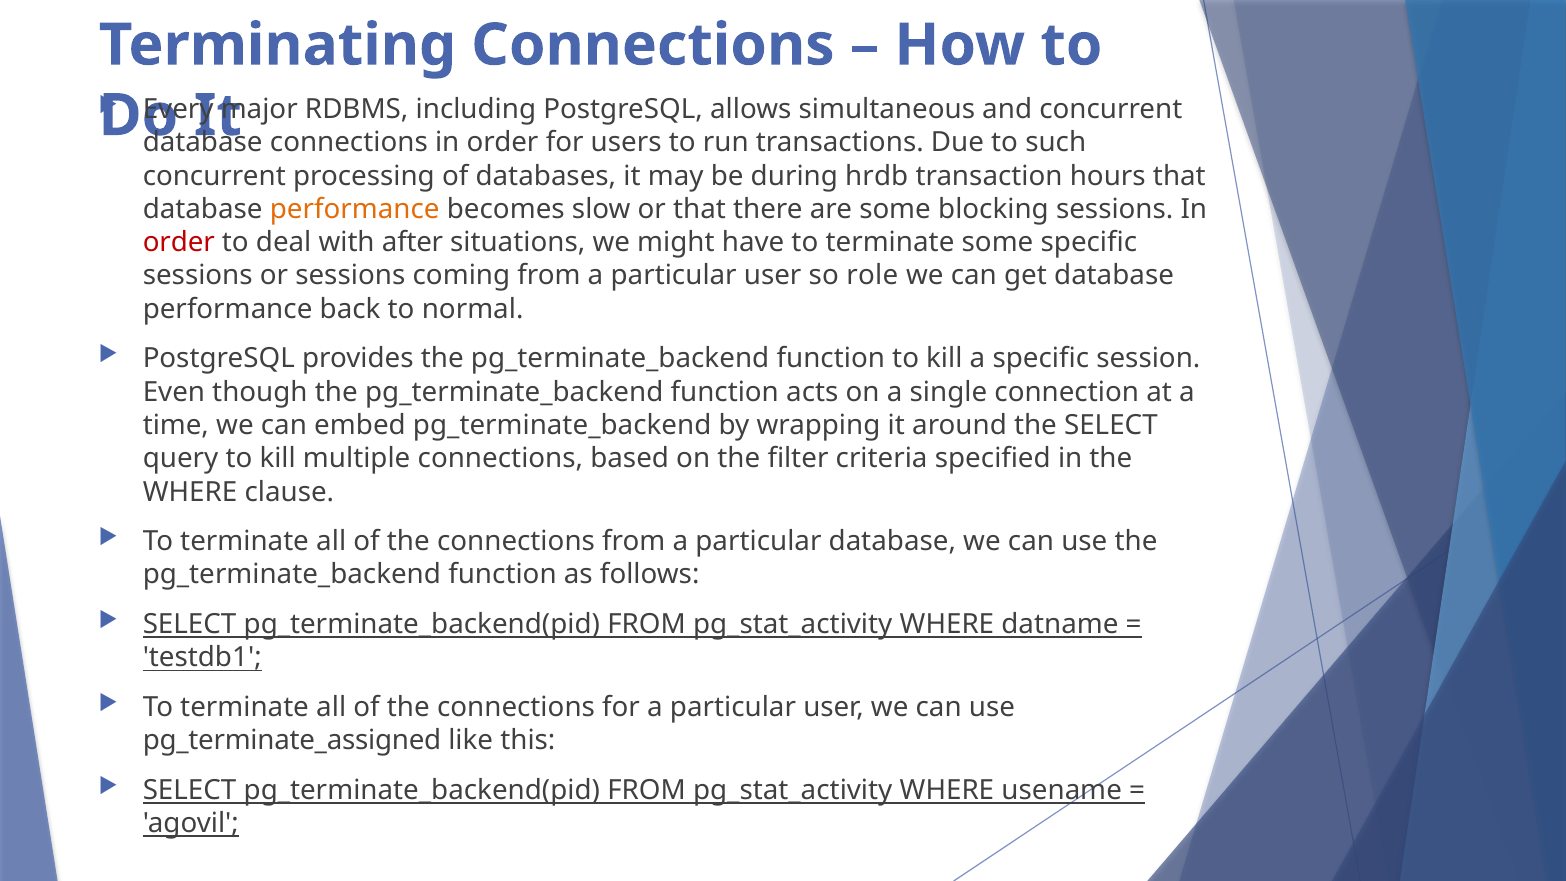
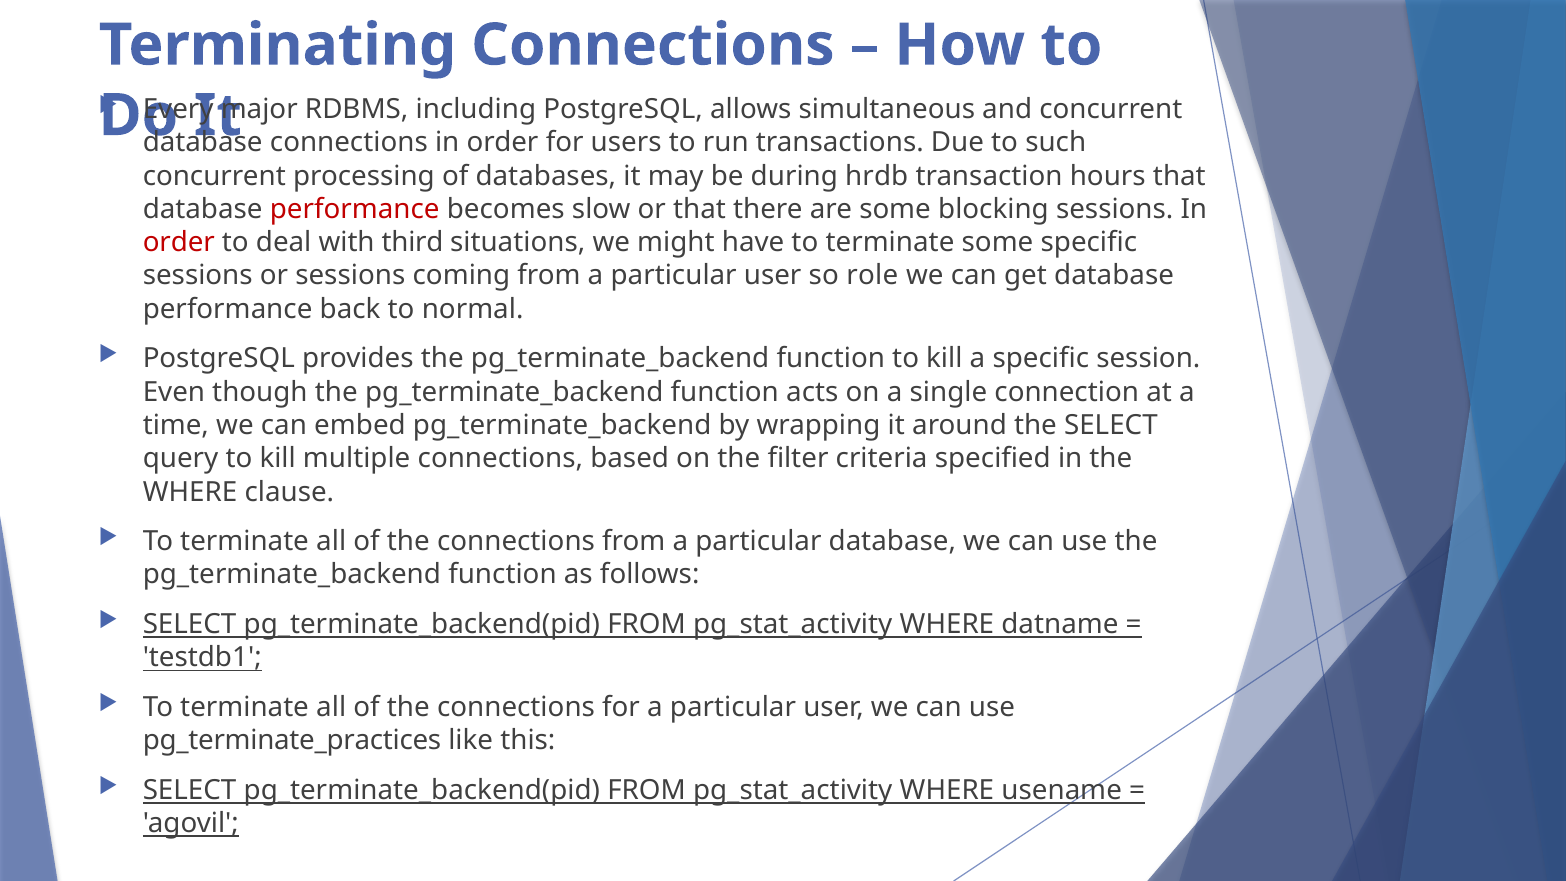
performance colour: orange -> red (355, 209)
after: after -> third (413, 242)
pg_terminate_assigned: pg_terminate_assigned -> pg_terminate_practices (292, 741)
